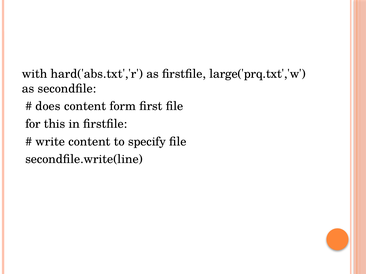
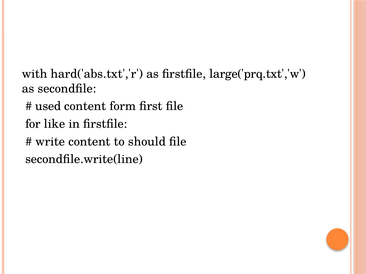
does: does -> used (48, 106)
this: this -> like (55, 124)
specify: specify -> should (147, 142)
